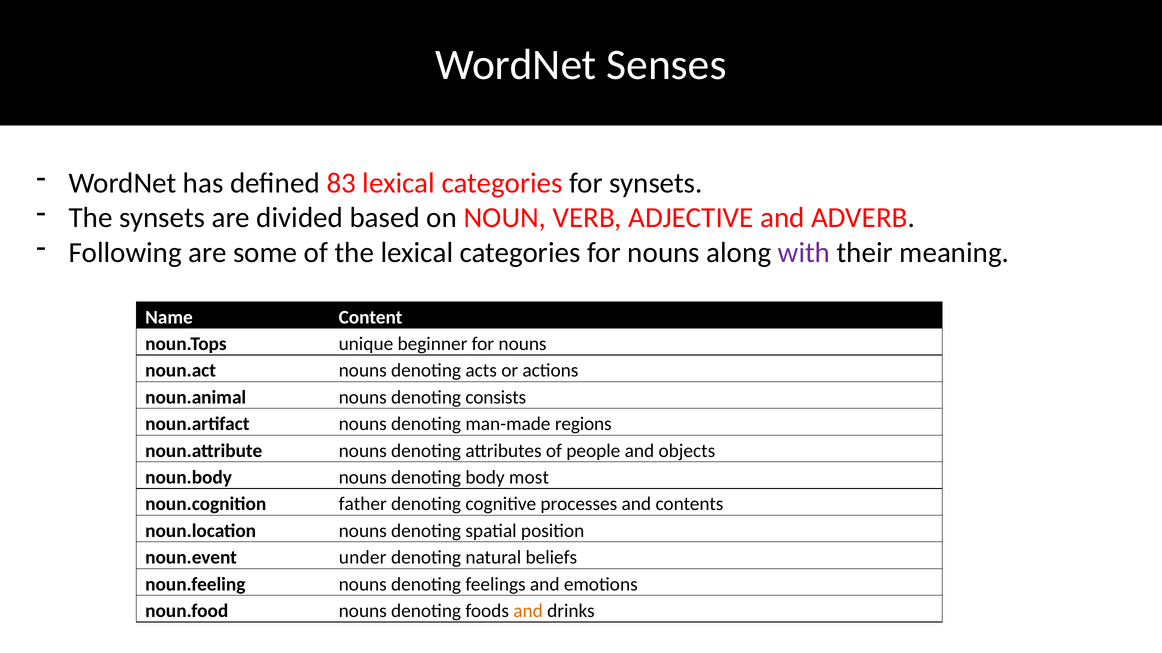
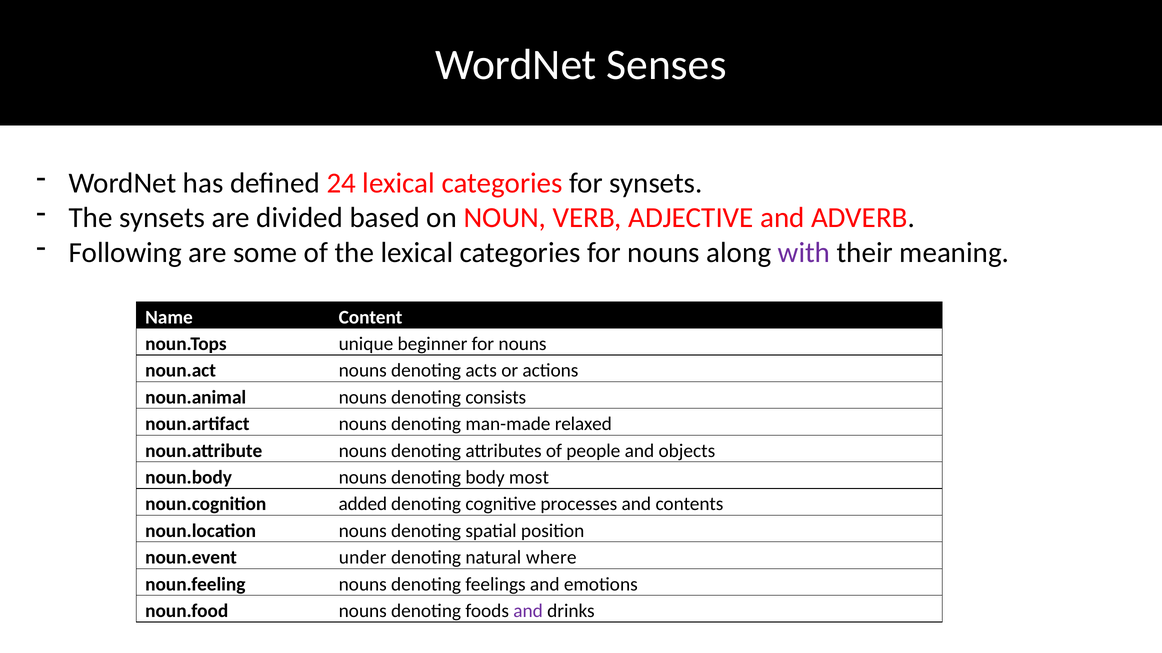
83: 83 -> 24 (341, 183)
regions: regions -> relaxed (583, 424)
father: father -> added (363, 505)
beliefs: beliefs -> where (551, 558)
and colour: orange -> purple (528, 611)
